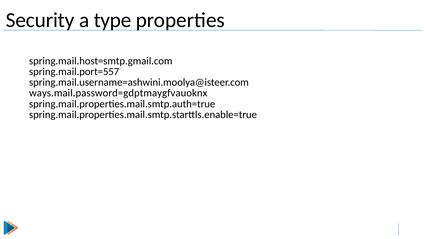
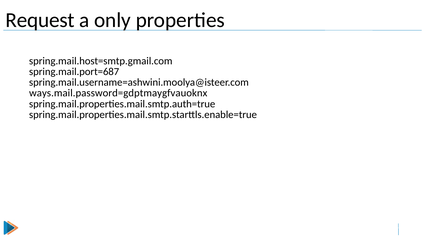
Security: Security -> Request (40, 20)
type: type -> only (112, 20)
spring.mail.port=557: spring.mail.port=557 -> spring.mail.port=687 (74, 72)
